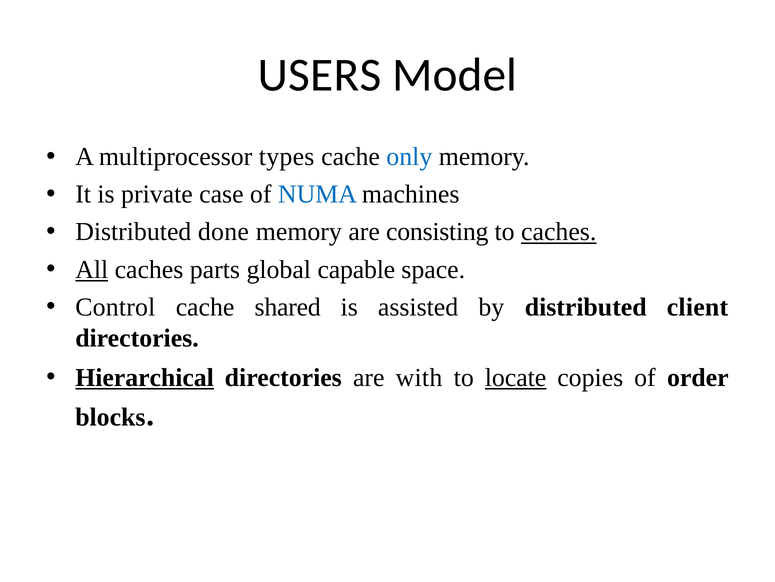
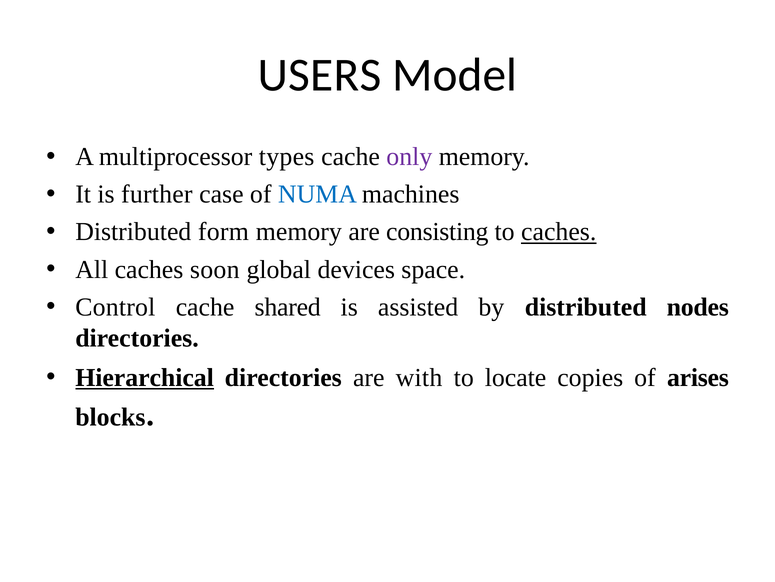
only colour: blue -> purple (409, 157)
private: private -> further (157, 194)
done: done -> form (223, 232)
All underline: present -> none (92, 269)
parts: parts -> soon (215, 269)
capable: capable -> devices (356, 269)
client: client -> nodes (698, 307)
locate underline: present -> none (516, 377)
order: order -> arises (698, 377)
